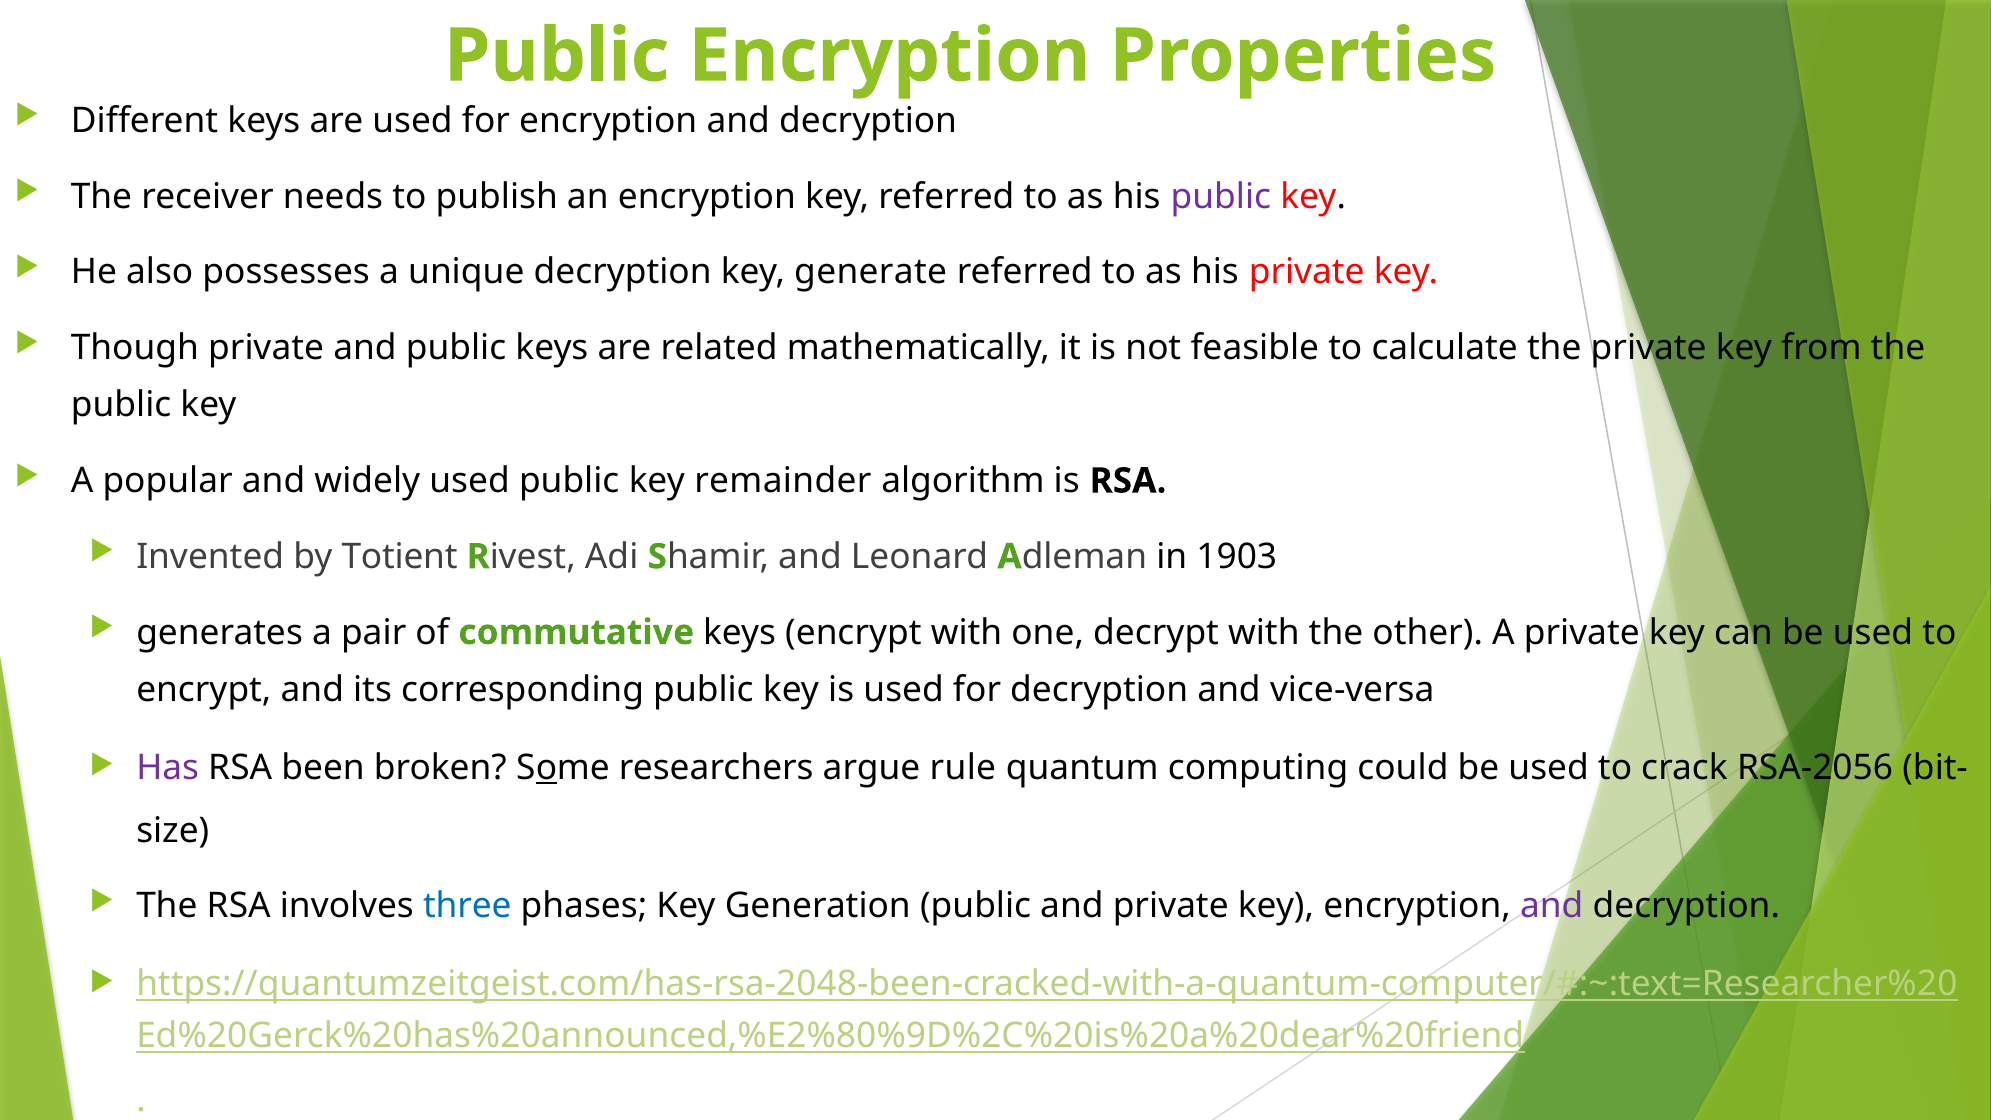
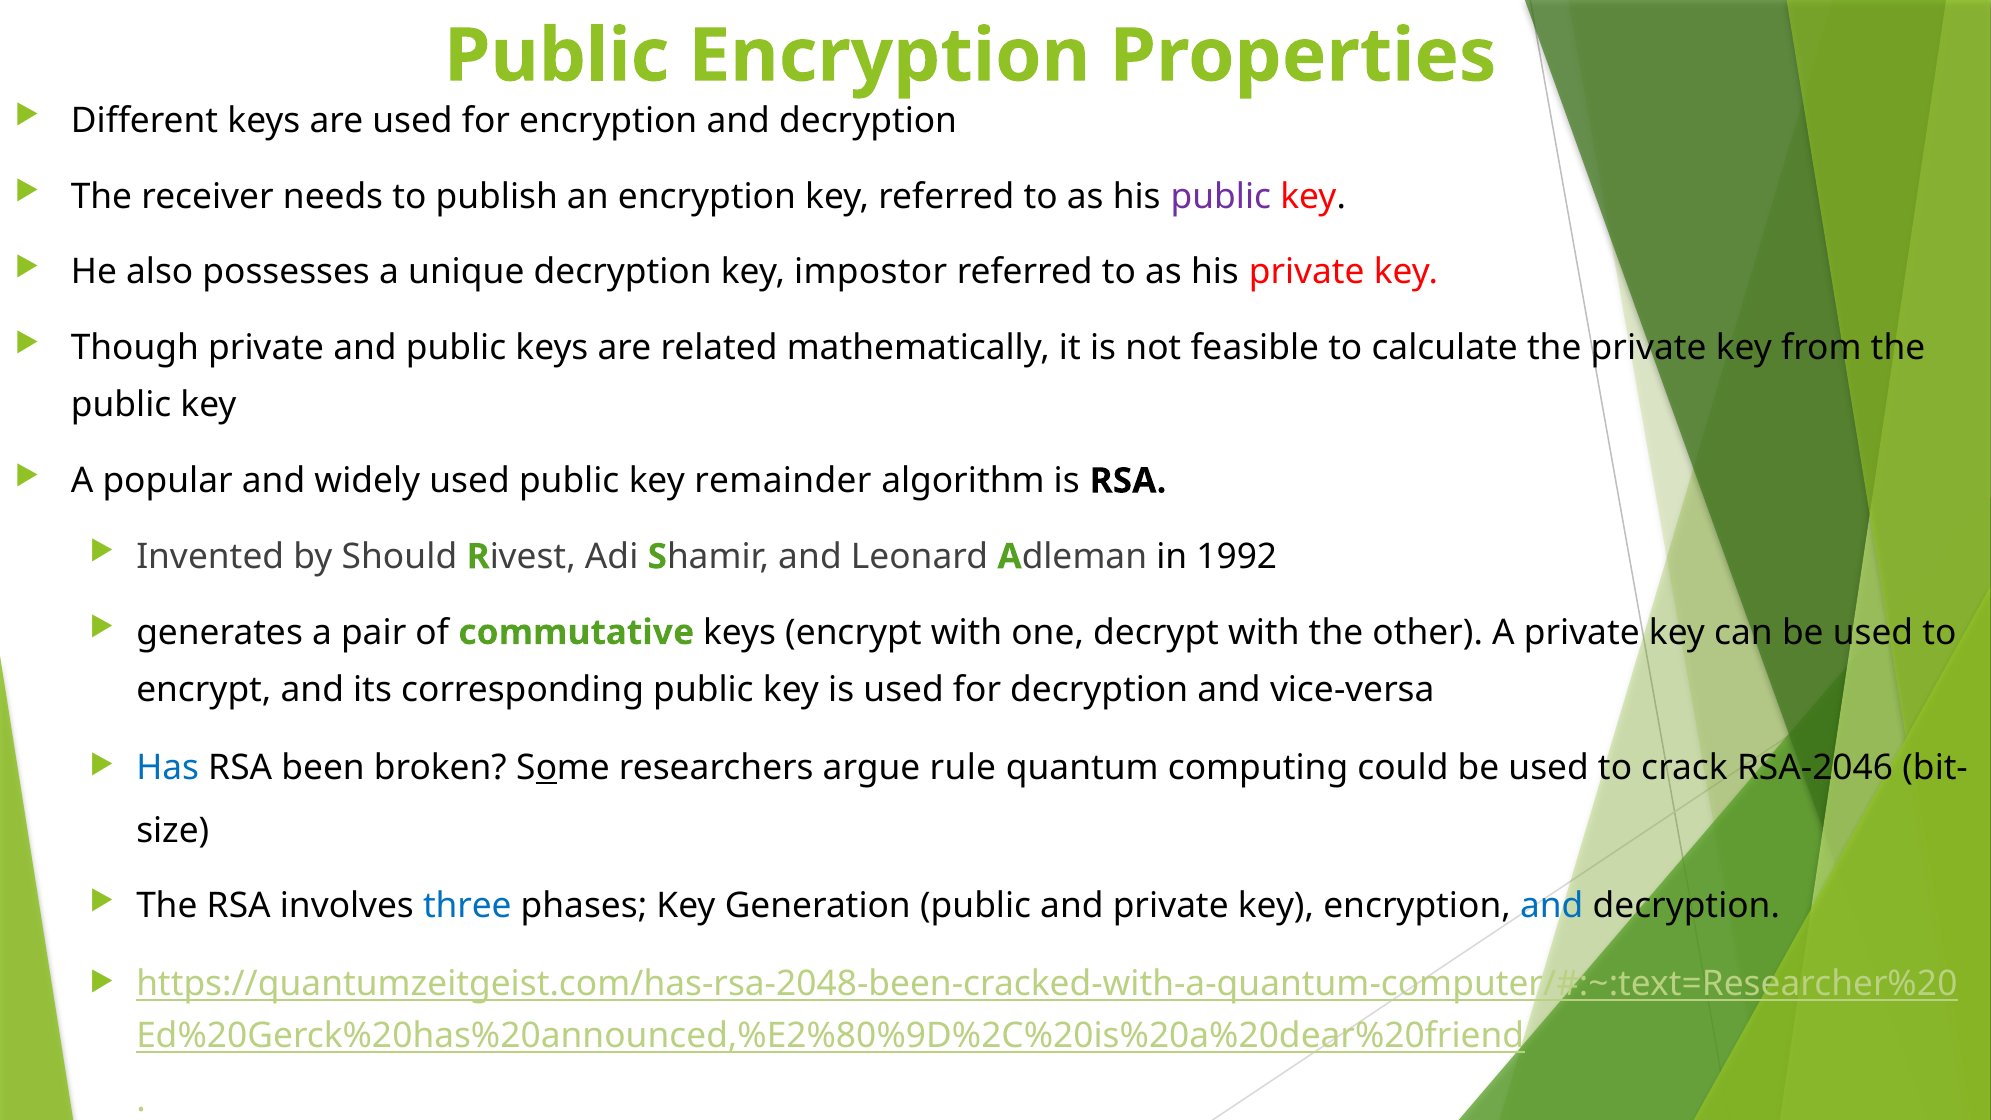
generate: generate -> impostor (871, 272)
Totient: Totient -> Should (399, 557)
1903: 1903 -> 1992 (1237, 557)
Has colour: purple -> blue (168, 768)
RSA-2056: RSA-2056 -> RSA-2046 (1815, 768)
and colour: purple -> blue (1552, 906)
